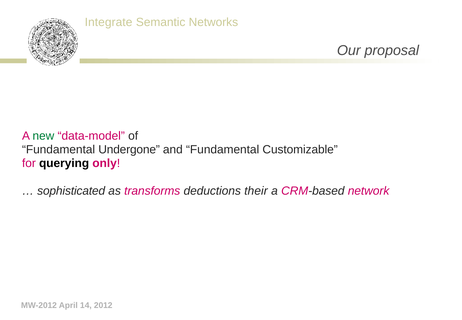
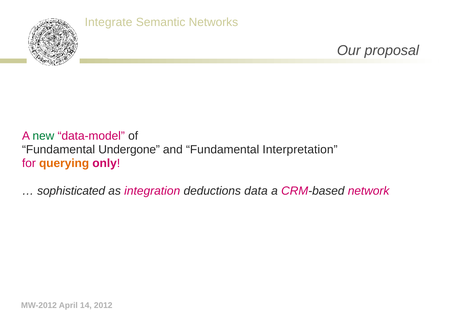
Customizable: Customizable -> Interpretation (300, 150)
querying colour: black -> orange (64, 163)
transforms: transforms -> integration (152, 191)
their: their -> data (256, 191)
